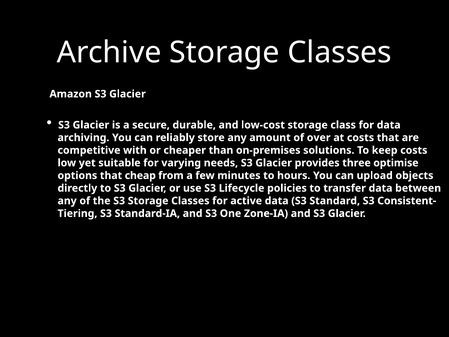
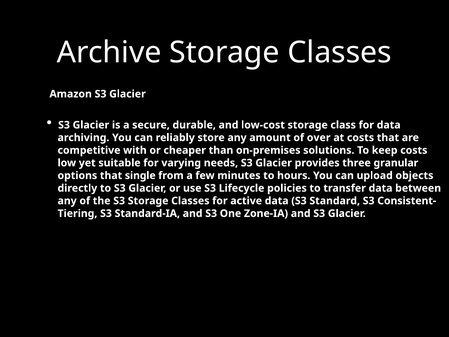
optimise: optimise -> granular (396, 163)
cheap: cheap -> single (140, 175)
